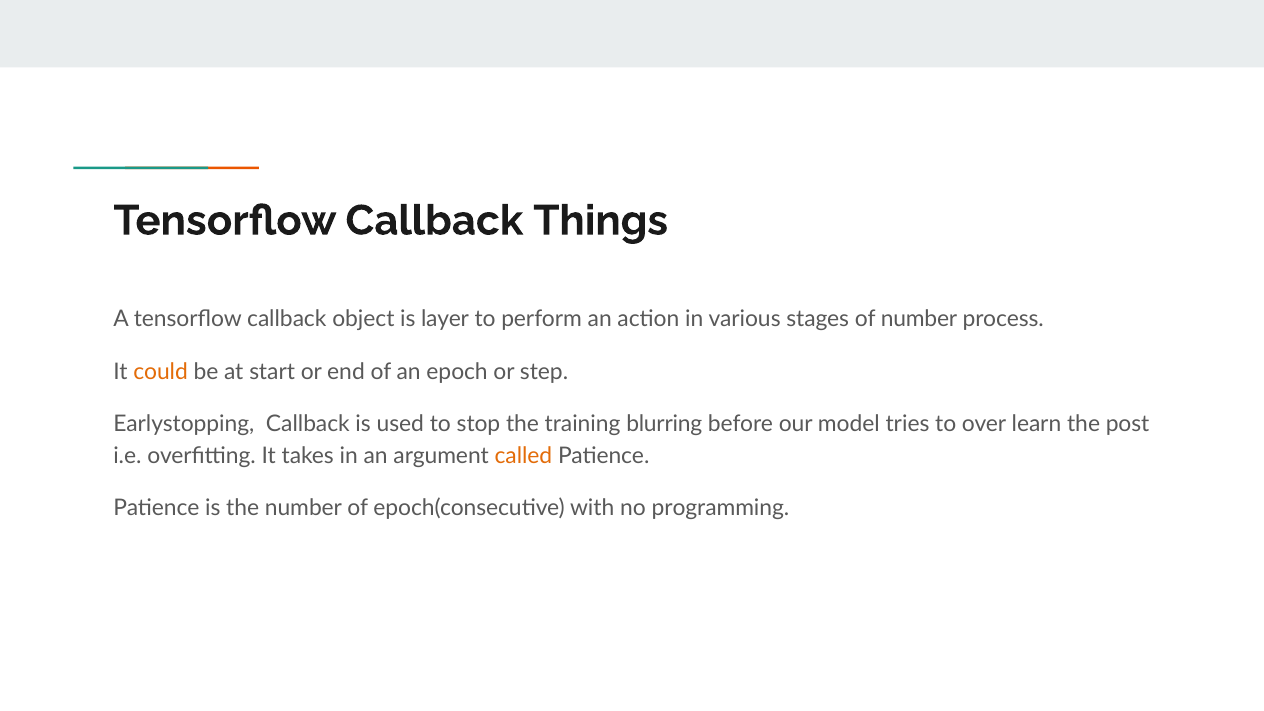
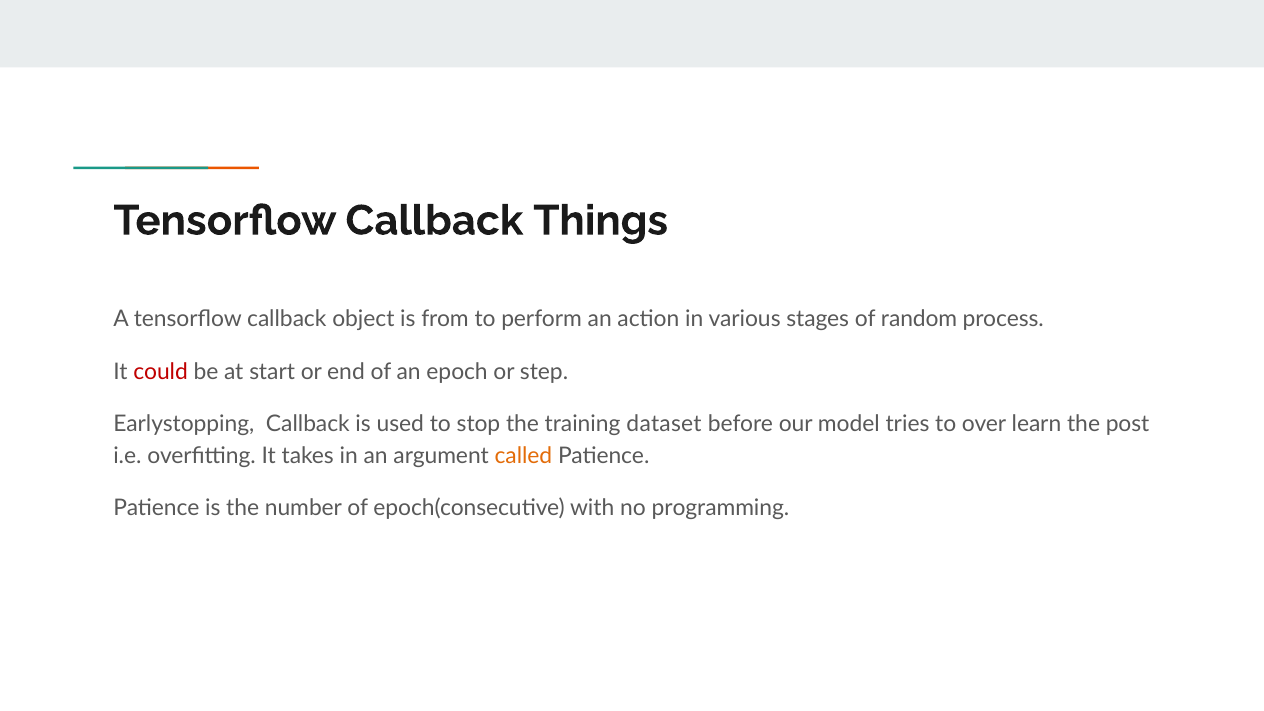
layer: layer -> from (445, 319)
of number: number -> random (919, 319)
could colour: orange -> red (161, 372)
blurring: blurring -> dataset (664, 424)
